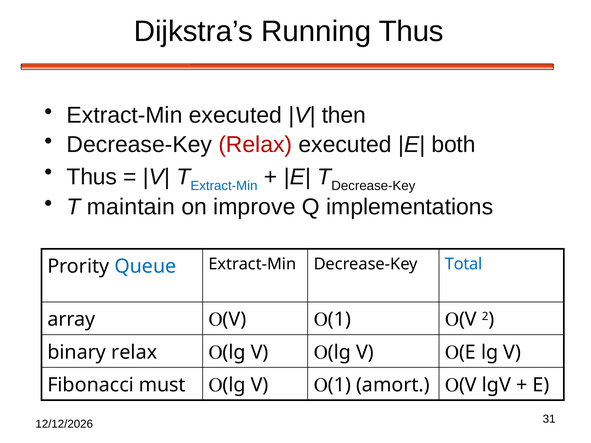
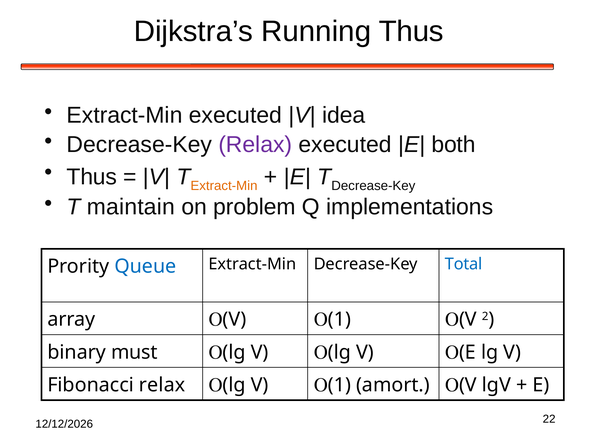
then: then -> idea (344, 115)
Relax colour: red -> purple (255, 145)
Extract-Min colour: blue -> orange (224, 186)
improve: improve -> problem (254, 207)
binary relax: relax -> must (134, 352)
Fibonacci must: must -> relax (162, 385)
31: 31 -> 22 (549, 419)
